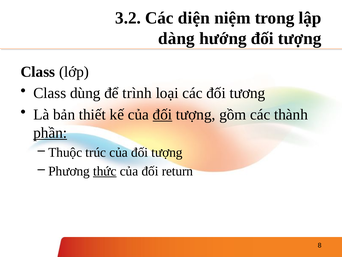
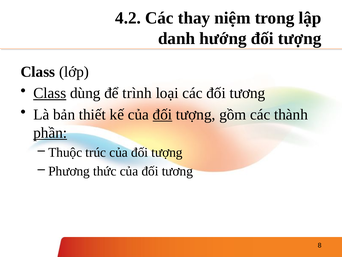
3.2: 3.2 -> 4.2 (128, 18)
diện: diện -> thay (194, 18)
dàng: dàng -> danh (177, 39)
Class underline: none -> present (50, 93)
thức underline: present -> none (105, 171)
của đối return: return -> tương (177, 171)
